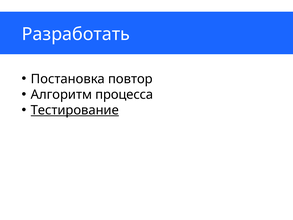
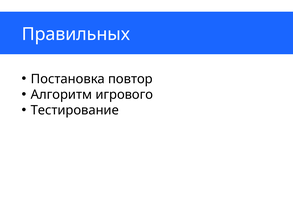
Разработать: Разработать -> Правильных (76, 34)
процесса: процесса -> игрового (124, 94)
Тестирование underline: present -> none (75, 110)
